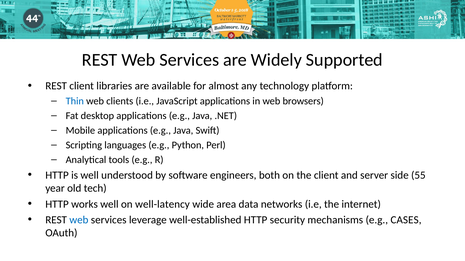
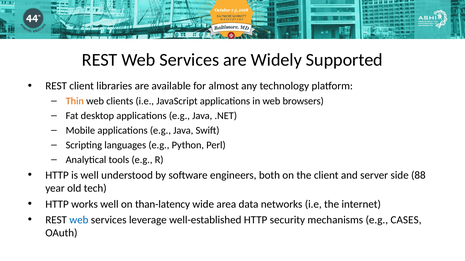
Thin colour: blue -> orange (75, 101)
55: 55 -> 88 (418, 176)
well-latency: well-latency -> than-latency (163, 205)
